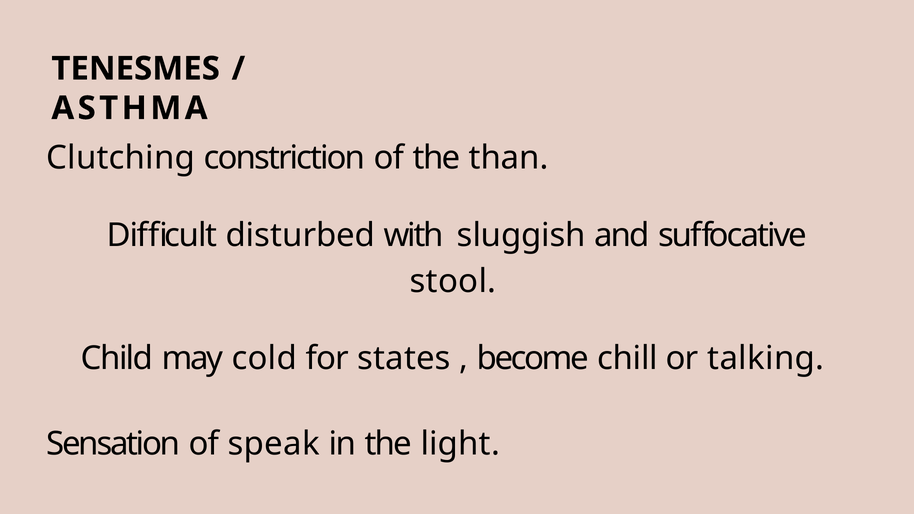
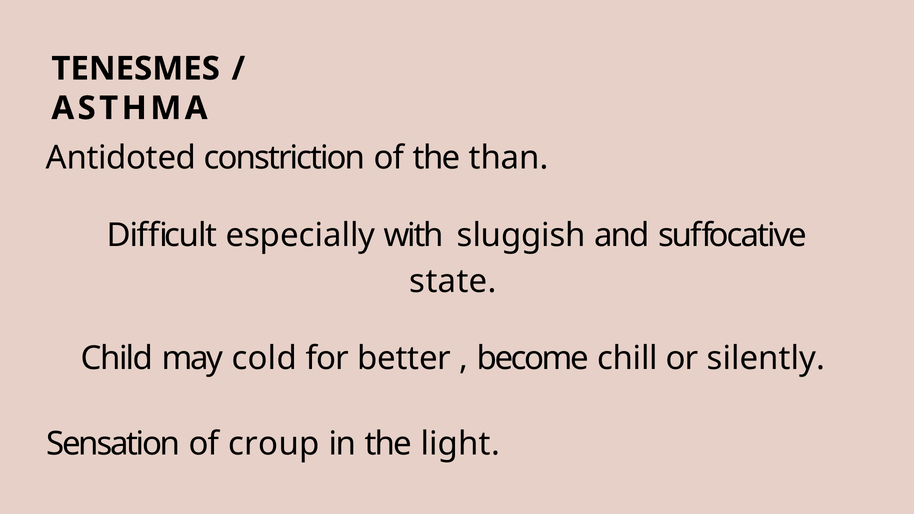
Clutching: Clutching -> Antidoted (121, 158)
disturbed: disturbed -> especially (300, 235)
stool: stool -> state (453, 281)
states: states -> better (404, 359)
talking: talking -> silently (766, 359)
speak: speak -> croup (274, 444)
